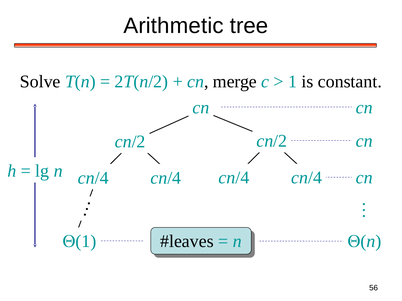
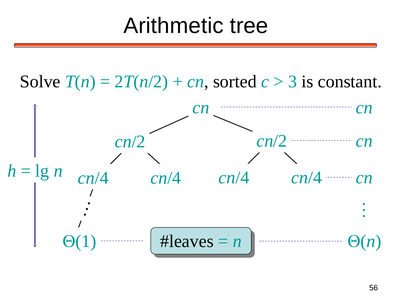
merge: merge -> sorted (235, 82)
1: 1 -> 3 (293, 82)
